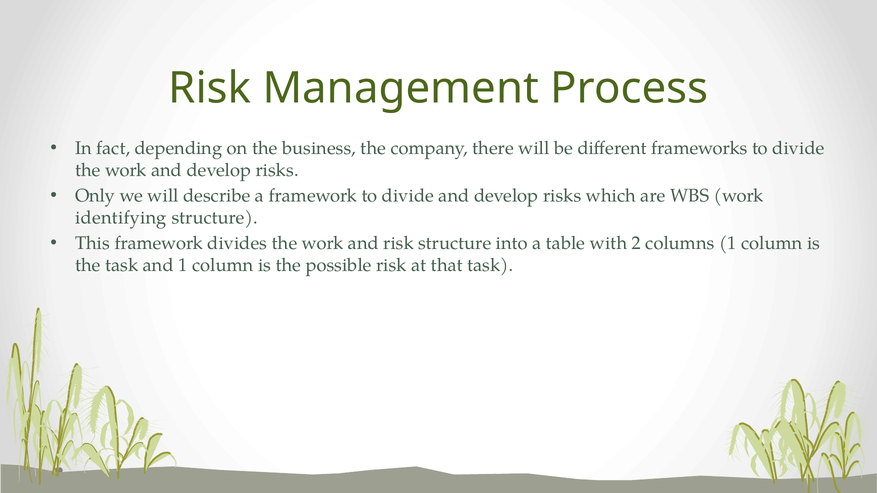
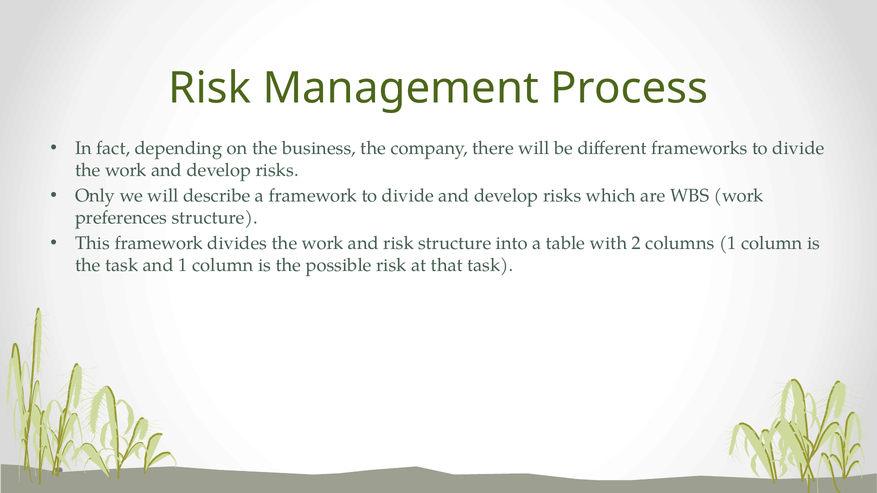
identifying: identifying -> preferences (121, 218)
